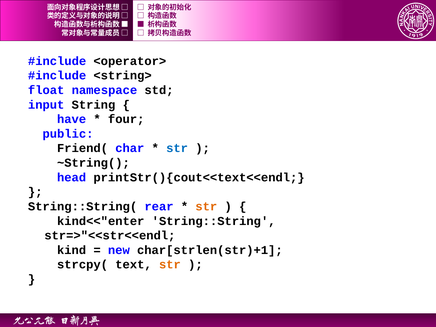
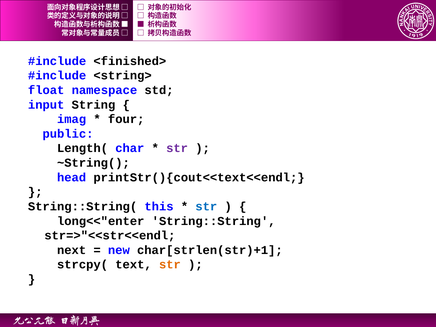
<operator>: <operator> -> <finished> (130, 61)
have: have -> imag (72, 119)
Friend(: Friend( -> Length( (83, 148)
str colour: blue -> purple (177, 148)
rear: rear -> this (159, 206)
str colour: orange -> blue (206, 206)
kind<<"enter: kind<<"enter -> long<<"enter (101, 221)
kind: kind -> next (72, 250)
